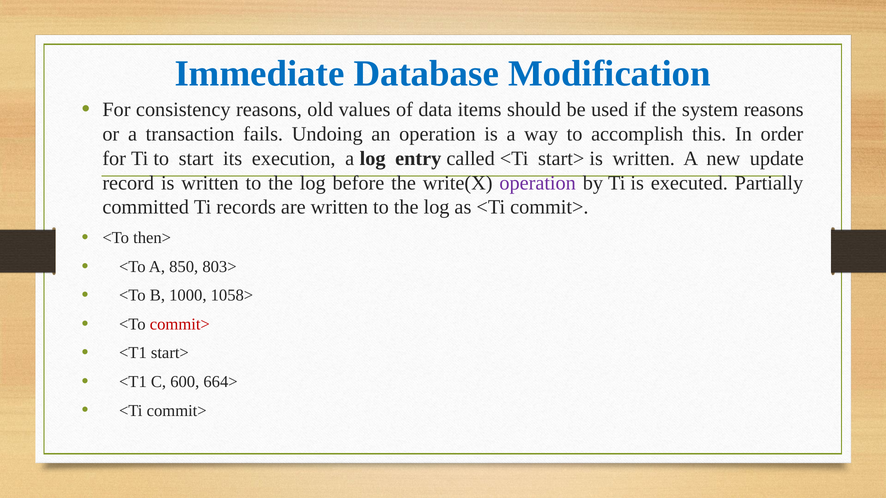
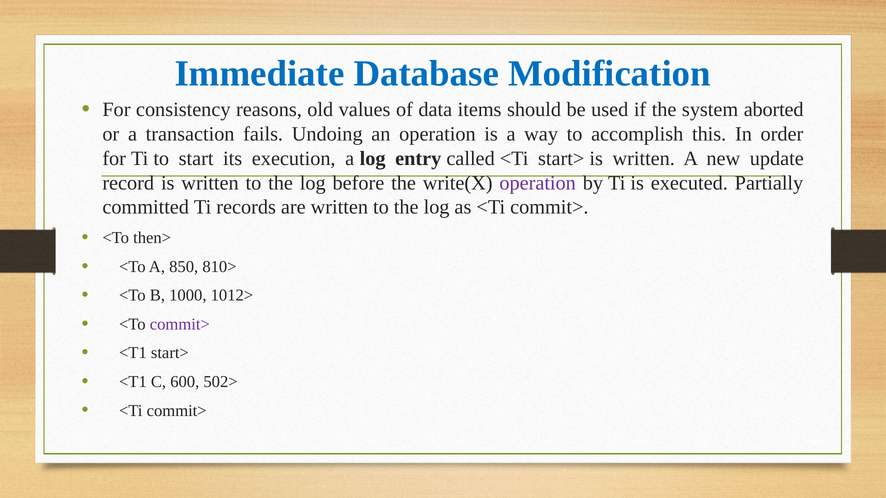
system reasons: reasons -> aborted (774, 110)
803>: 803> -> 810> (220, 267)
1058>: 1058> -> 1012> (232, 296)
commit> colour: red -> purple (180, 324)
664>: 664> -> 502> (221, 382)
